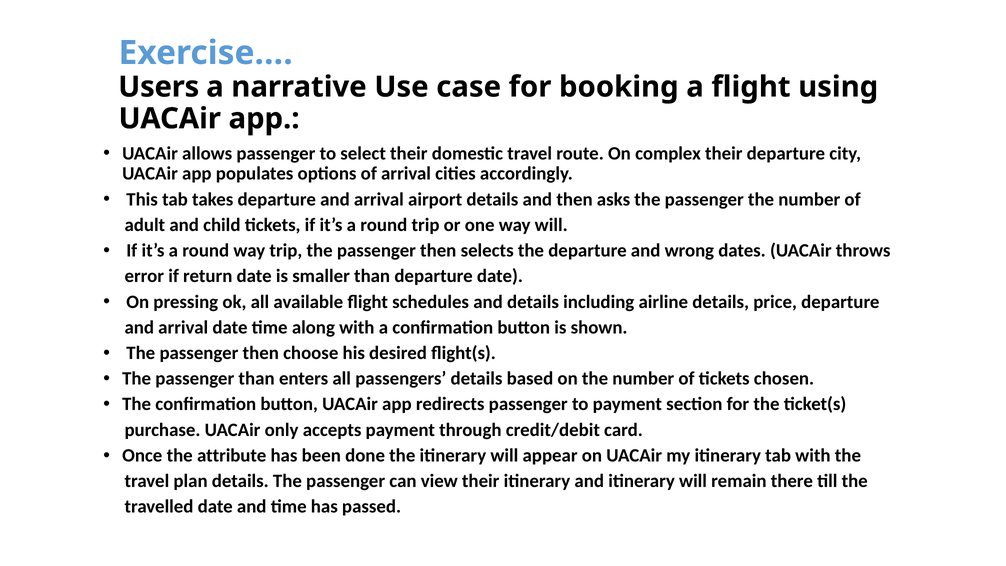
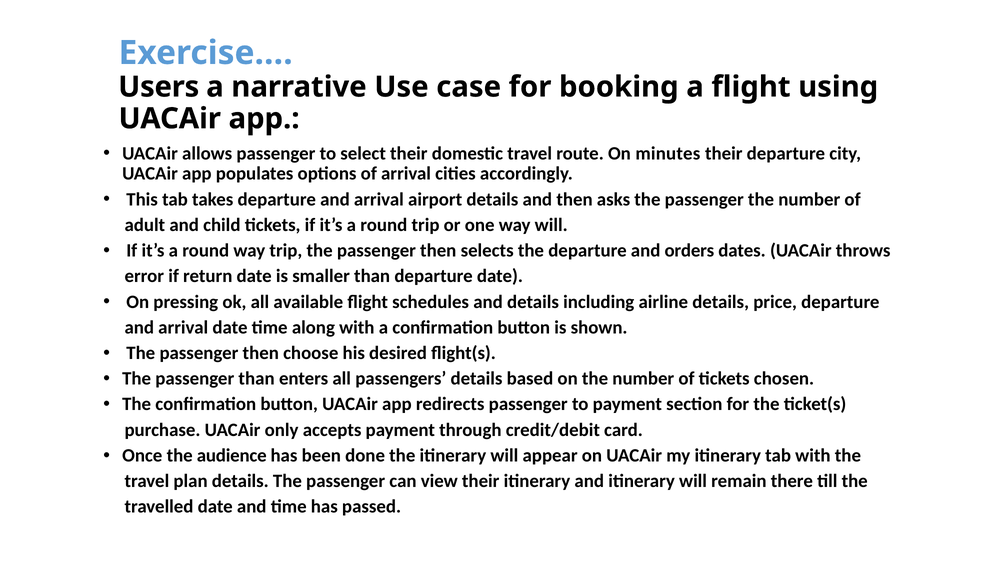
complex: complex -> minutes (668, 153)
wrong: wrong -> orders (689, 251)
attribute: attribute -> audience (232, 455)
